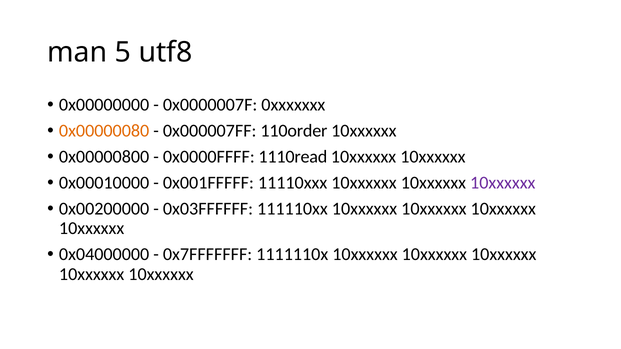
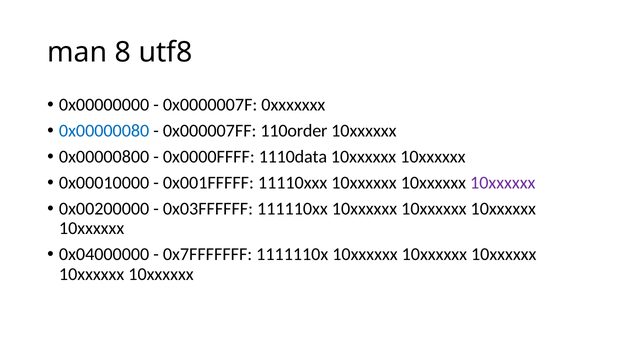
5: 5 -> 8 (123, 52)
0x00000080 colour: orange -> blue (104, 131)
1110read: 1110read -> 1110data (293, 157)
